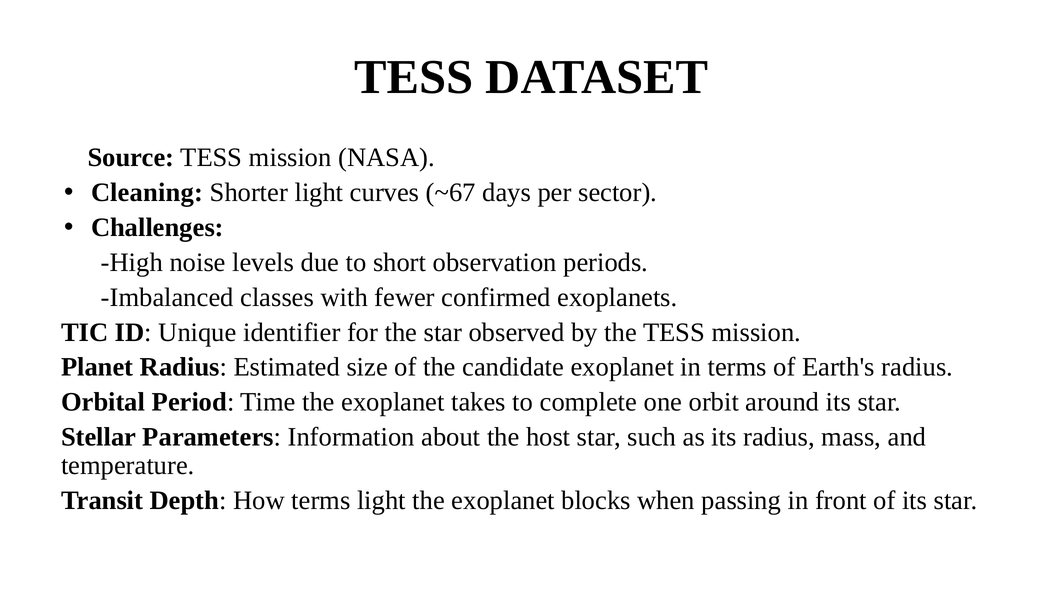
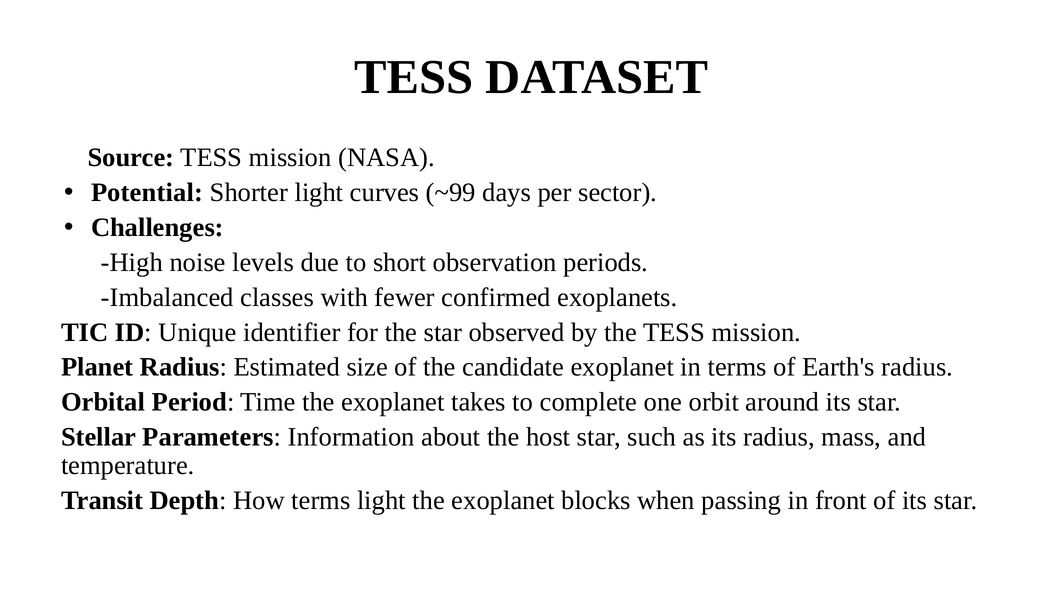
Cleaning: Cleaning -> Potential (147, 193)
~67: ~67 -> ~99 (451, 193)
